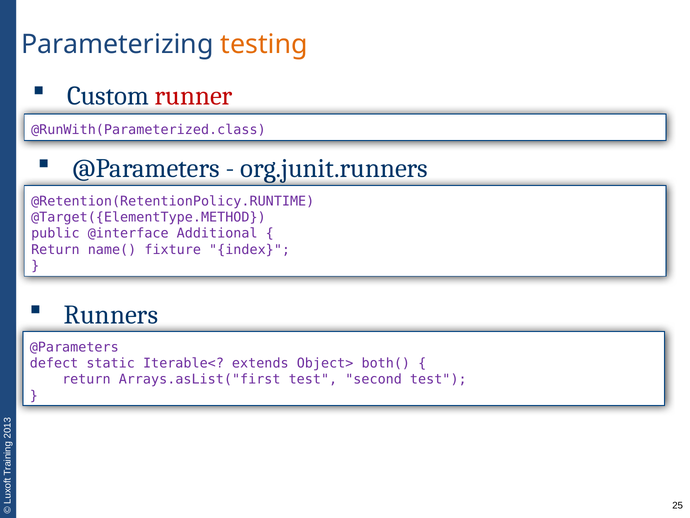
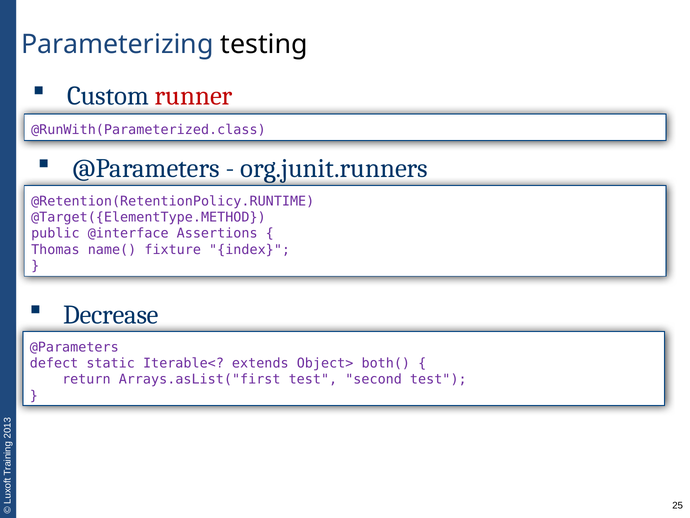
testing colour: orange -> black (264, 44)
Additional: Additional -> Assertions (217, 233)
Return: Return -> Thomas (55, 249)
Runners: Runners -> Decrease (111, 315)
